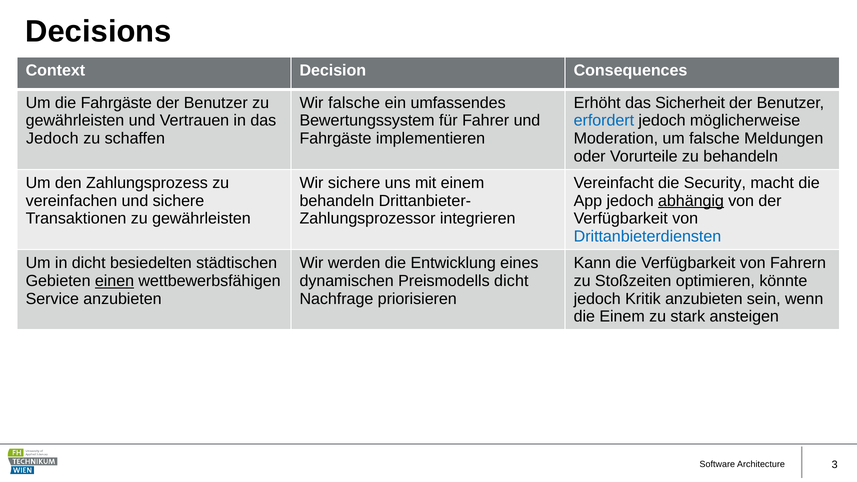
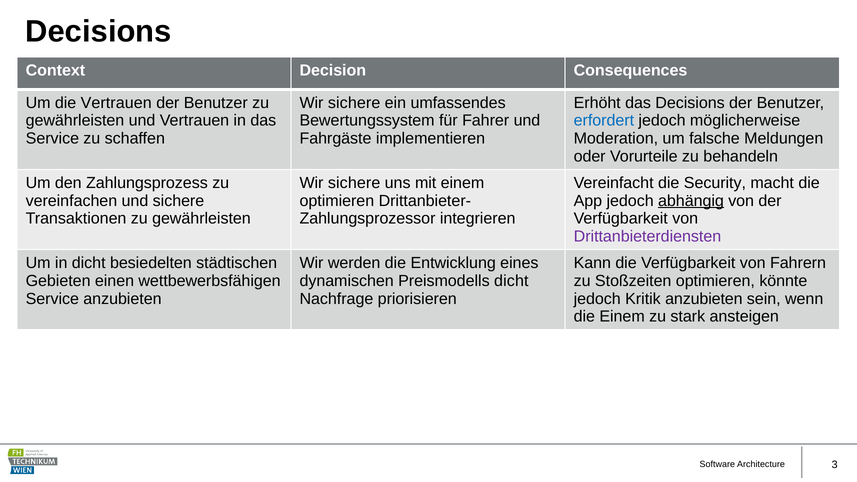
die Fahrgäste: Fahrgäste -> Vertrauen (116, 103)
falsche: falsche -> sichere (354, 103)
das Sicherheit: Sicherheit -> Decisions (690, 103)
Jedoch: Jedoch -> Service (52, 139)
behandeln: behandeln -> optimieren (337, 201)
Drittanbieterdiensten colour: blue -> purple (647, 237)
einen underline: present -> none (115, 281)
